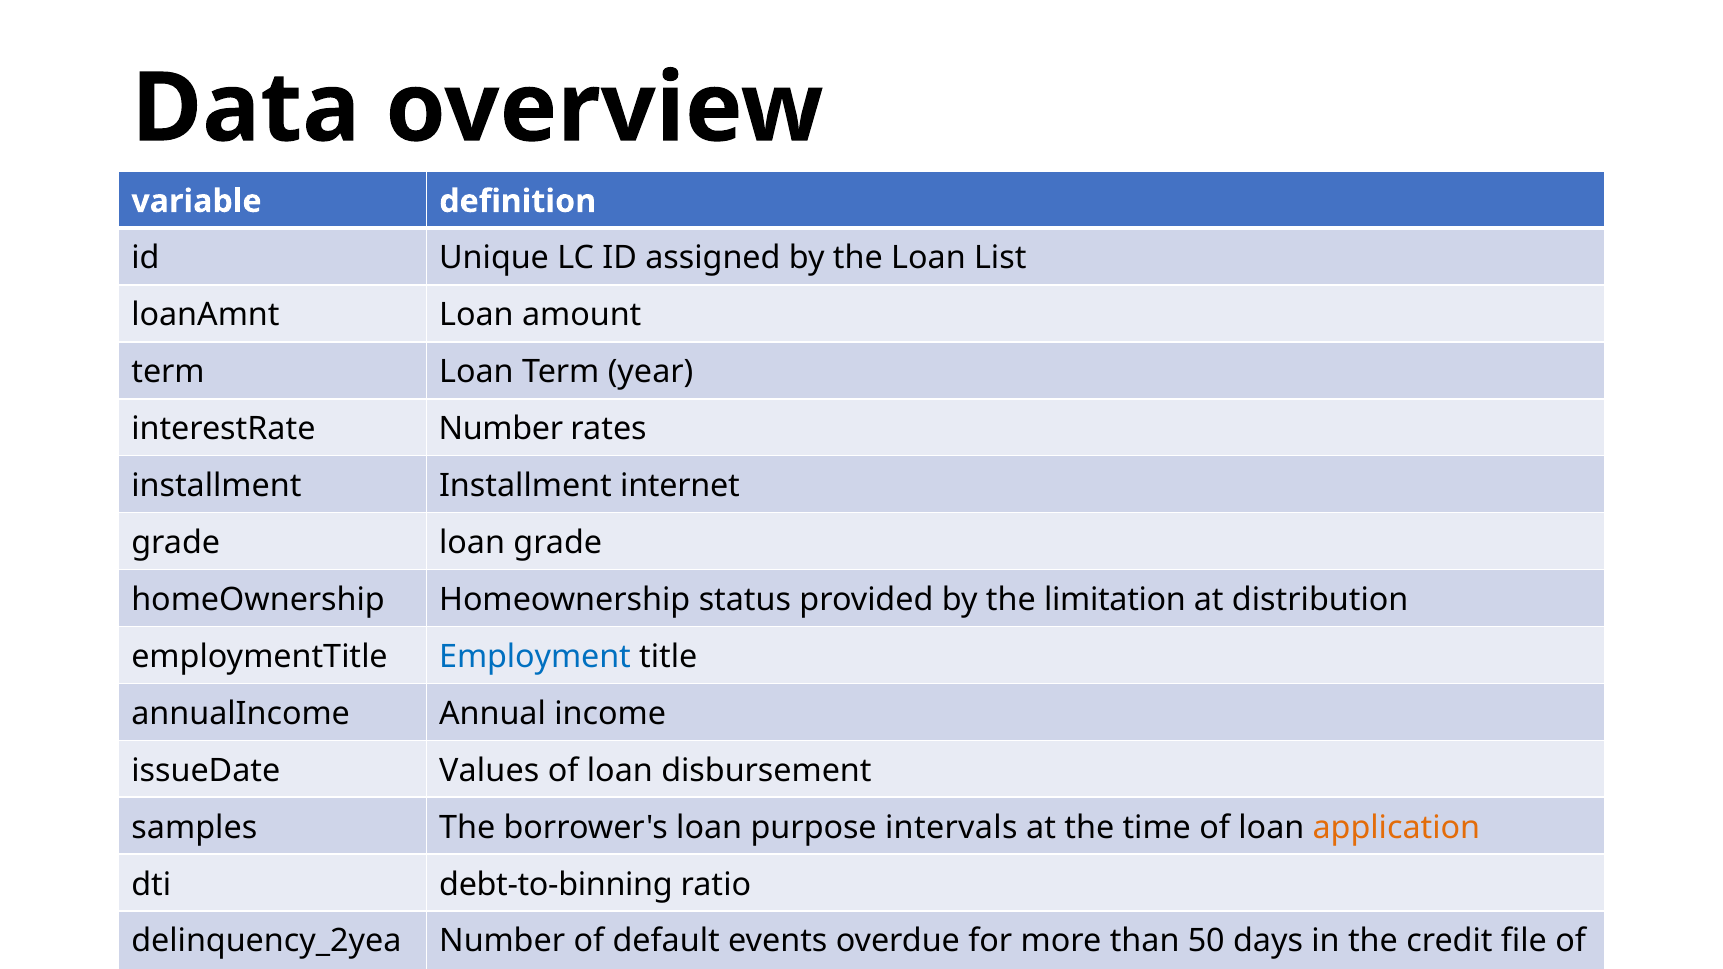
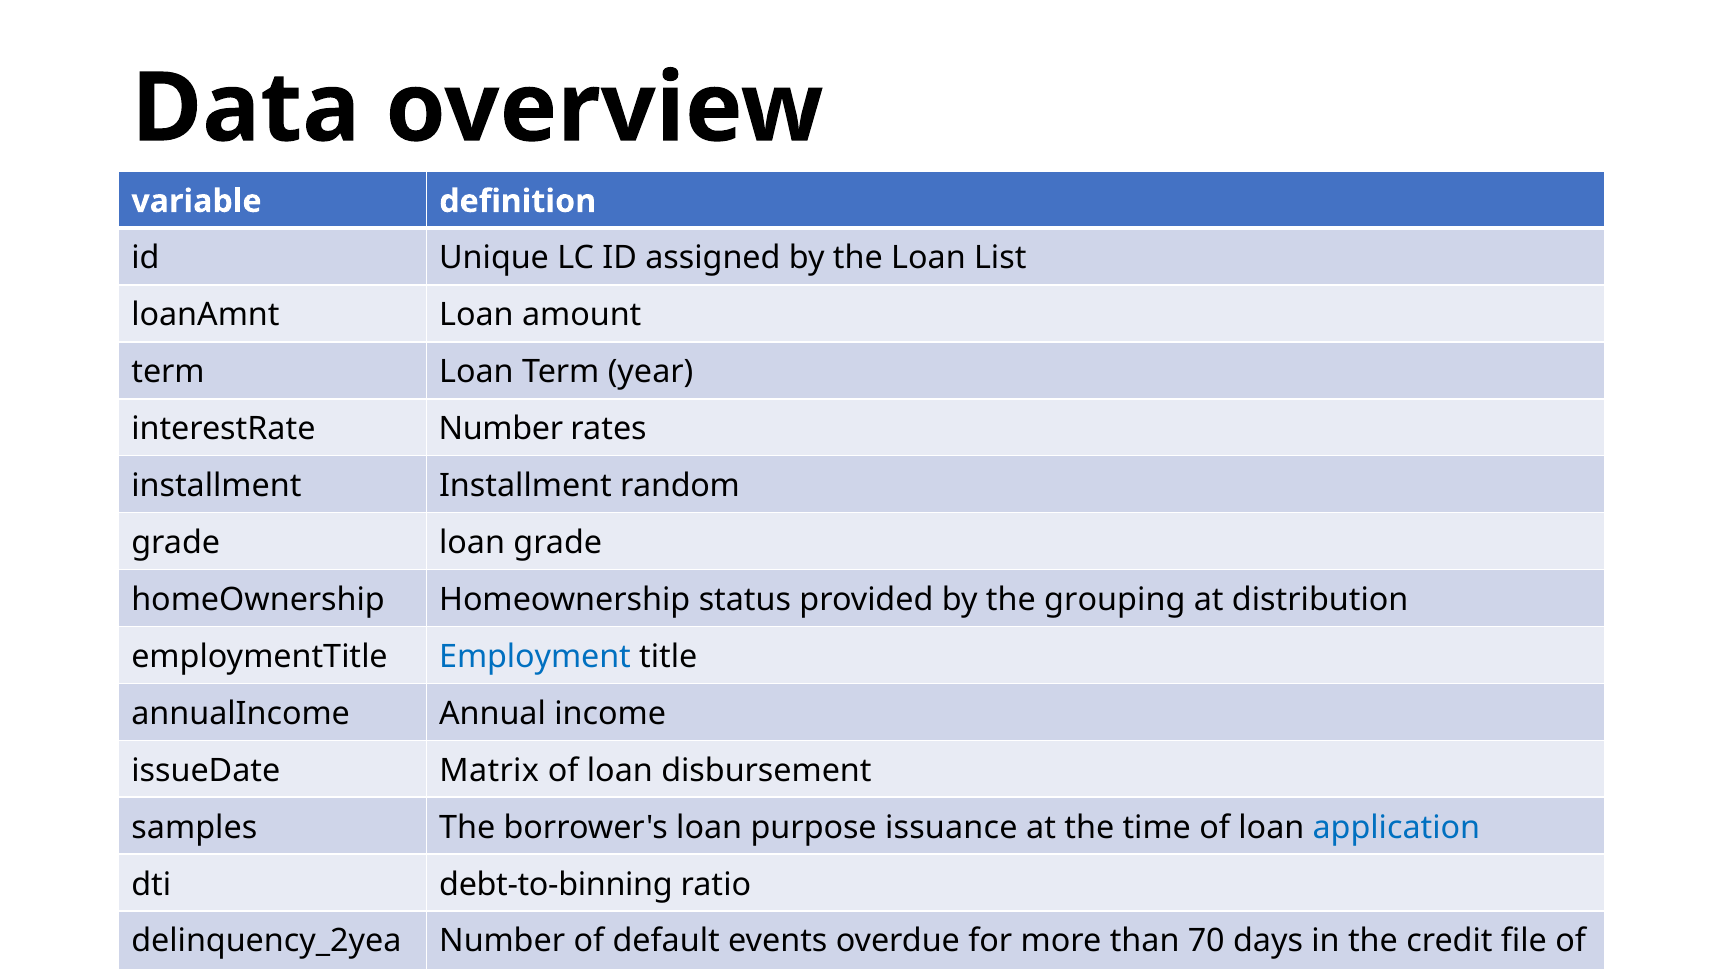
internet: internet -> random (680, 486)
limitation: limitation -> grouping (1115, 600)
Values: Values -> Matrix (489, 771)
intervals: intervals -> issuance (951, 828)
application colour: orange -> blue (1396, 828)
50: 50 -> 70 (1206, 941)
